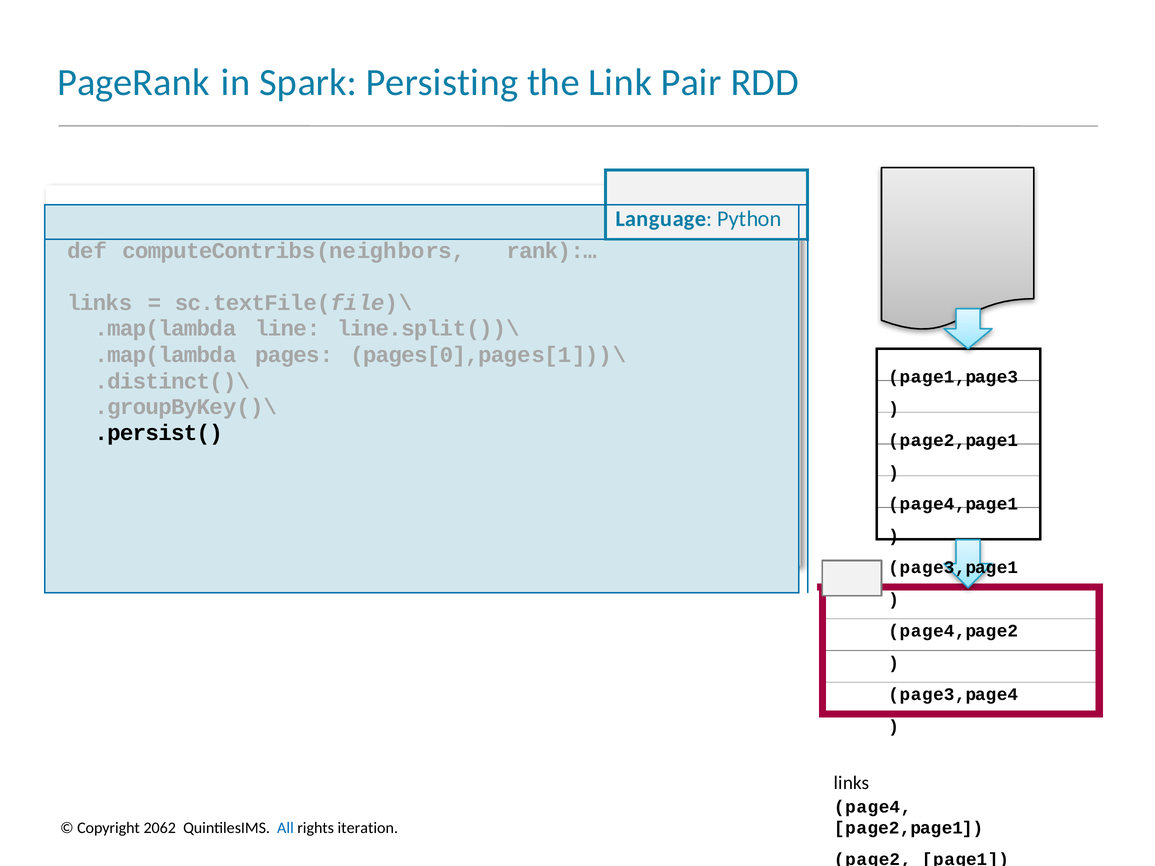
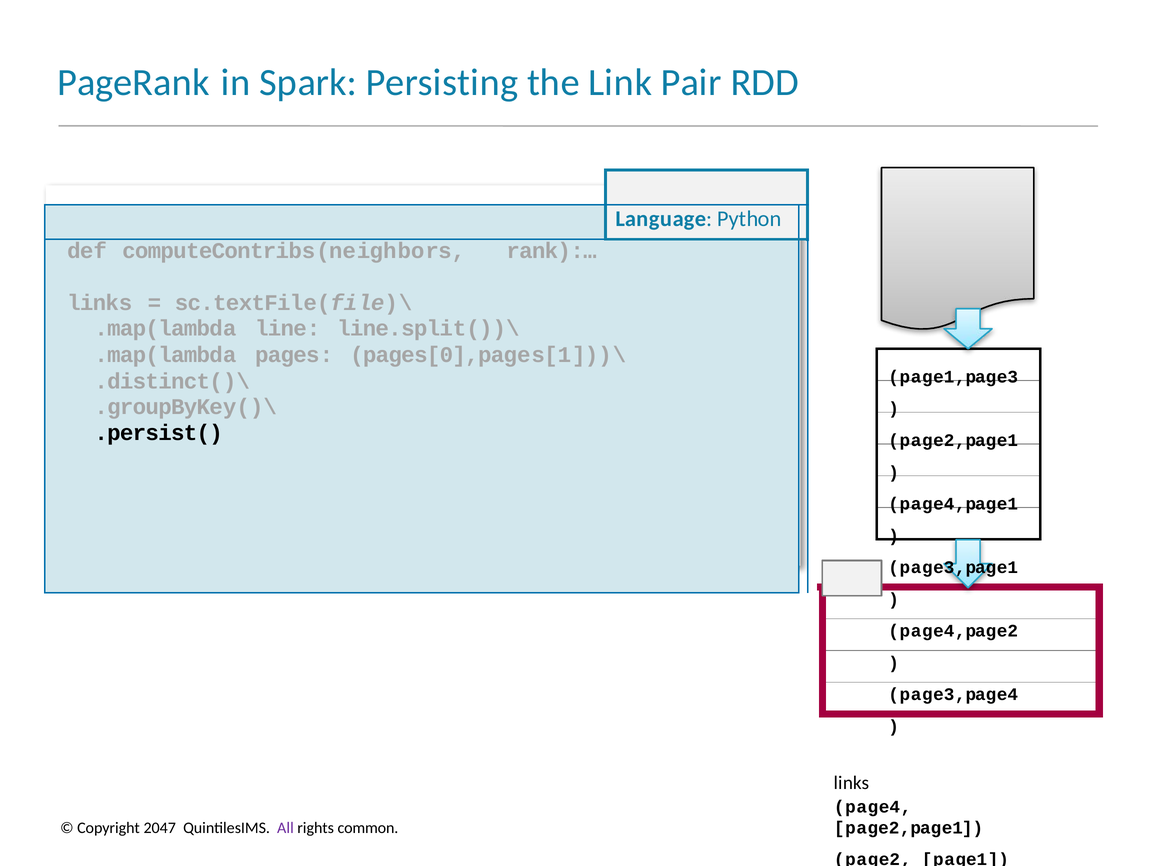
2062: 2062 -> 2047 (160, 828)
All colour: blue -> purple (285, 828)
iteration: iteration -> common (368, 828)
